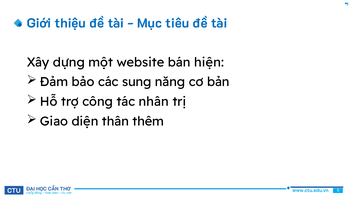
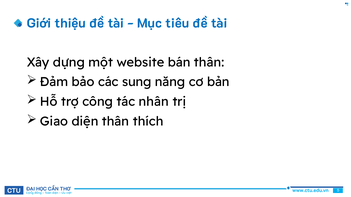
bán hiện: hiện -> thân (209, 62)
thêm: thêm -> thích (148, 122)
